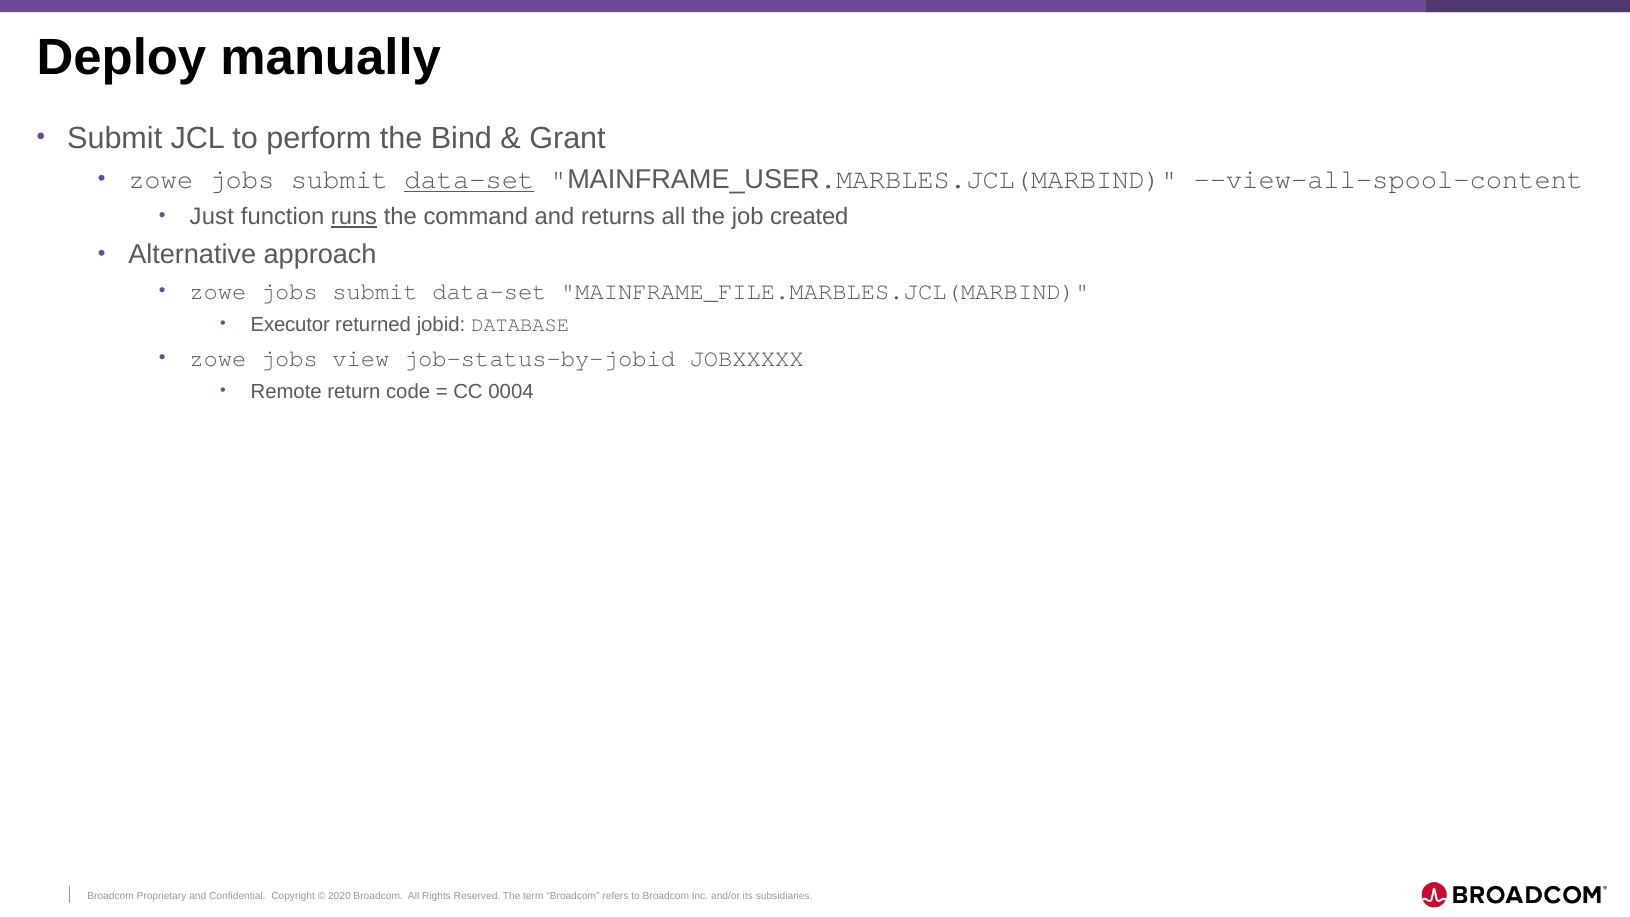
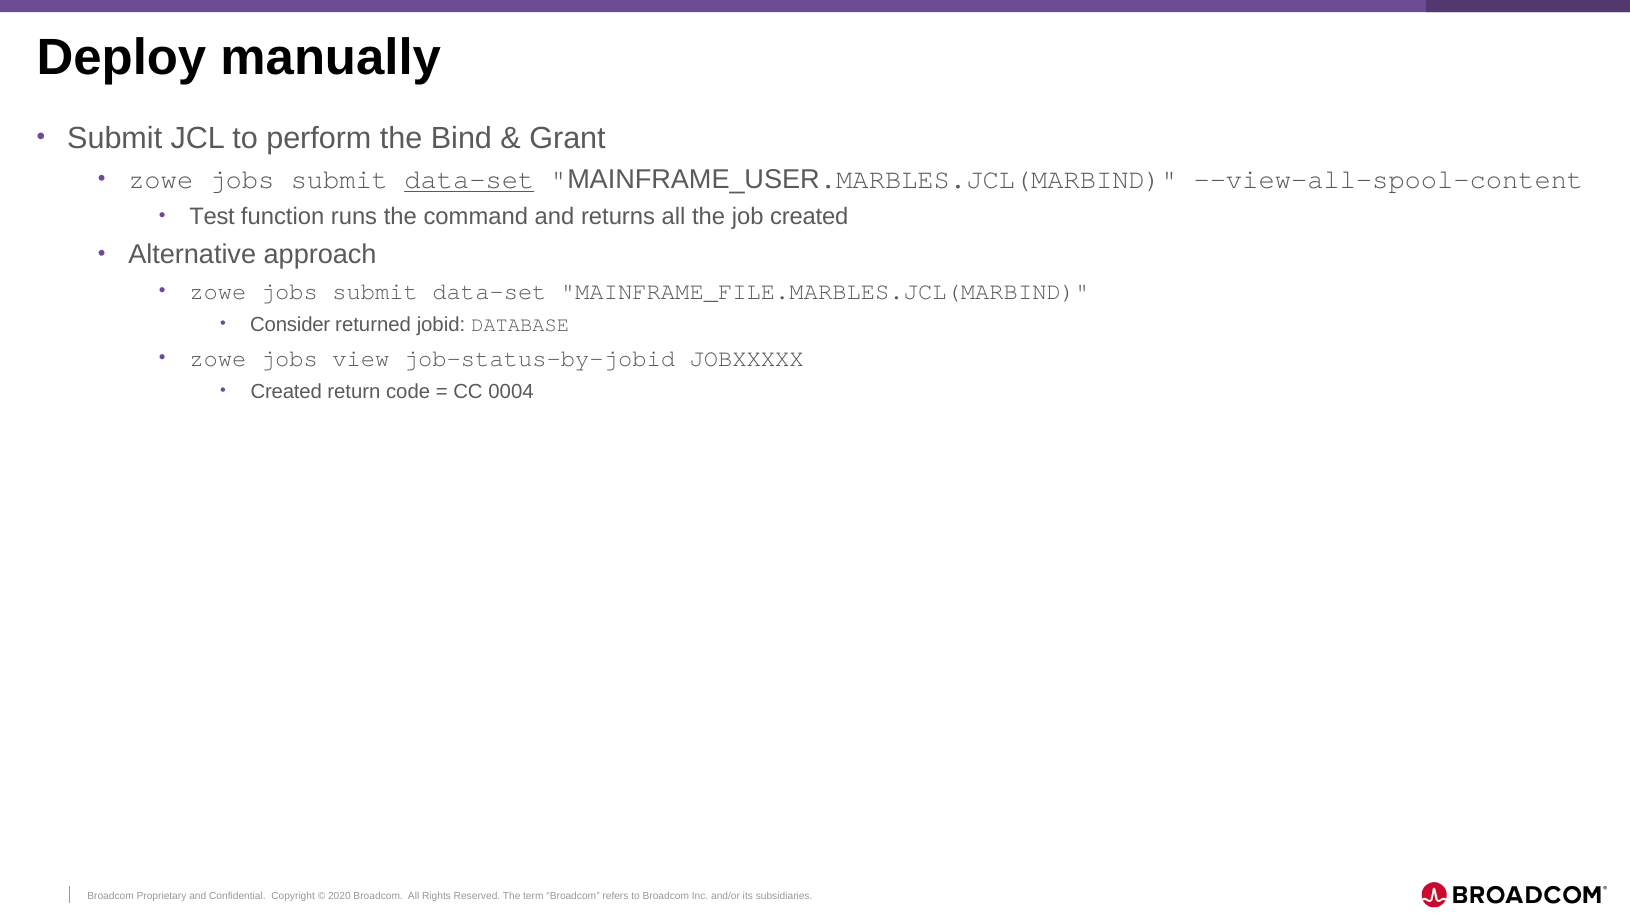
Just: Just -> Test (212, 217)
runs underline: present -> none (354, 217)
Executor: Executor -> Consider (290, 325)
Remote: Remote -> Created (286, 391)
